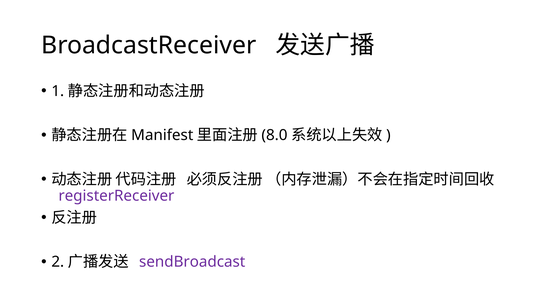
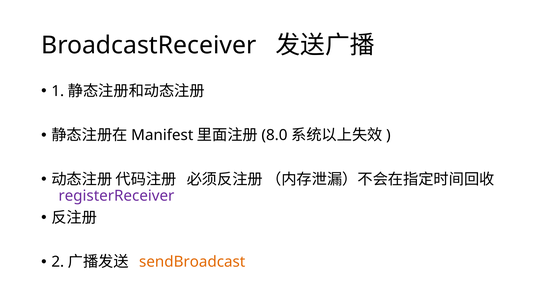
sendBroadcast colour: purple -> orange (192, 262)
